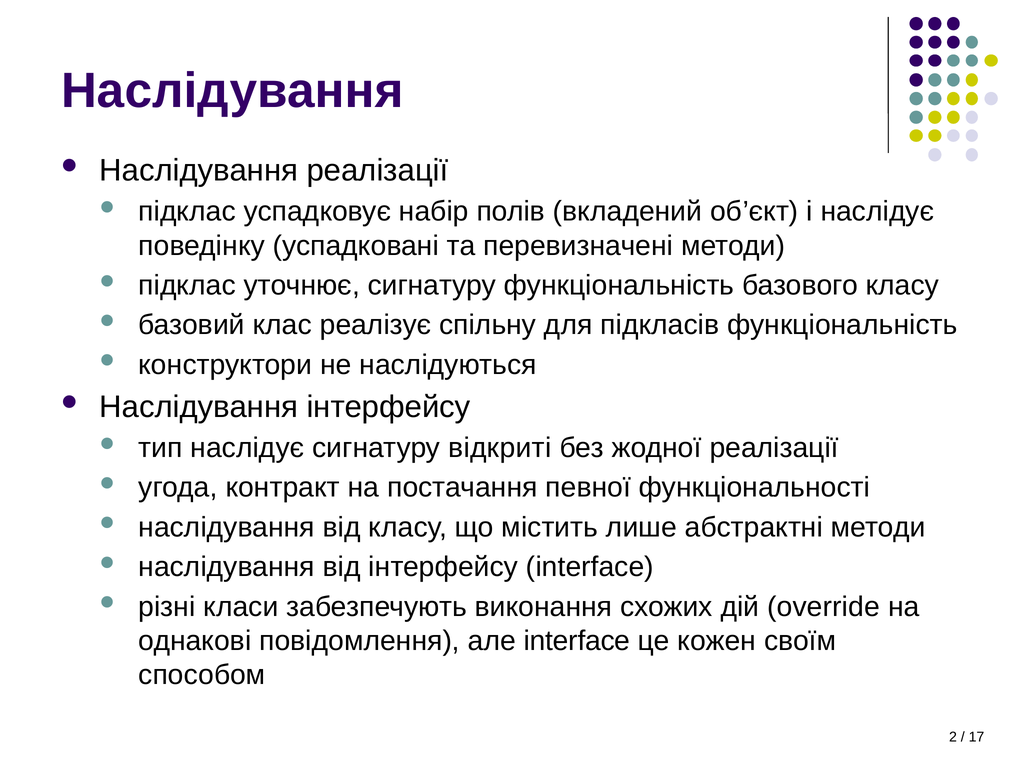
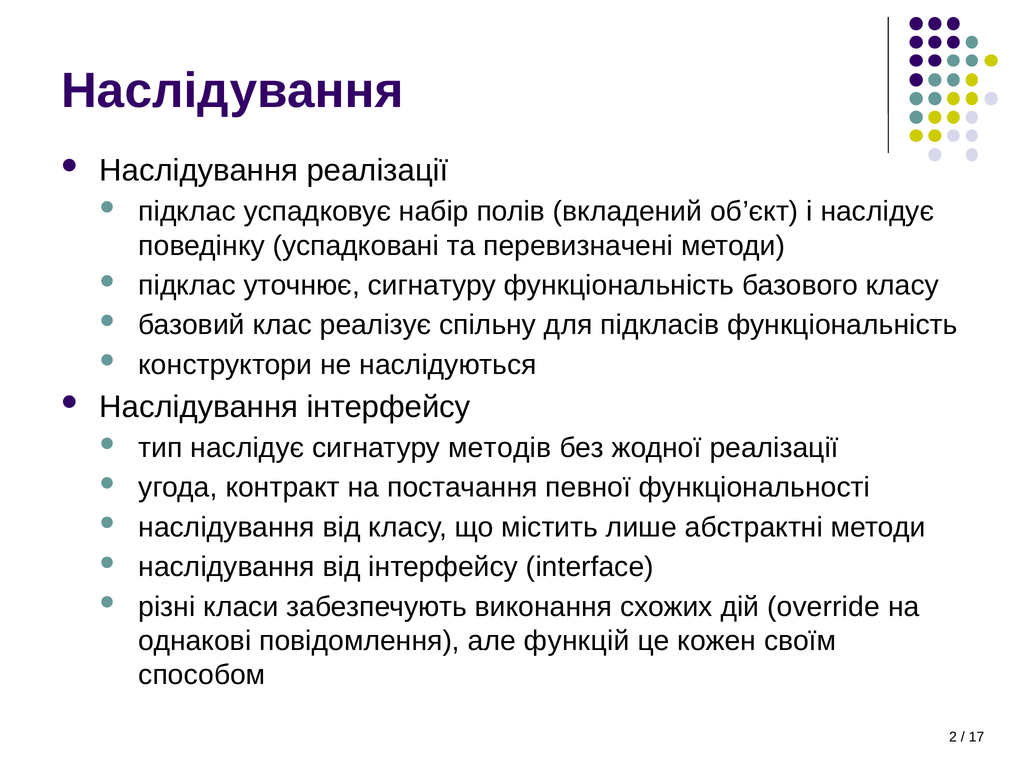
відкриті: відкриті -> методів (500, 448)
але interface: interface -> функцій (577, 641)
